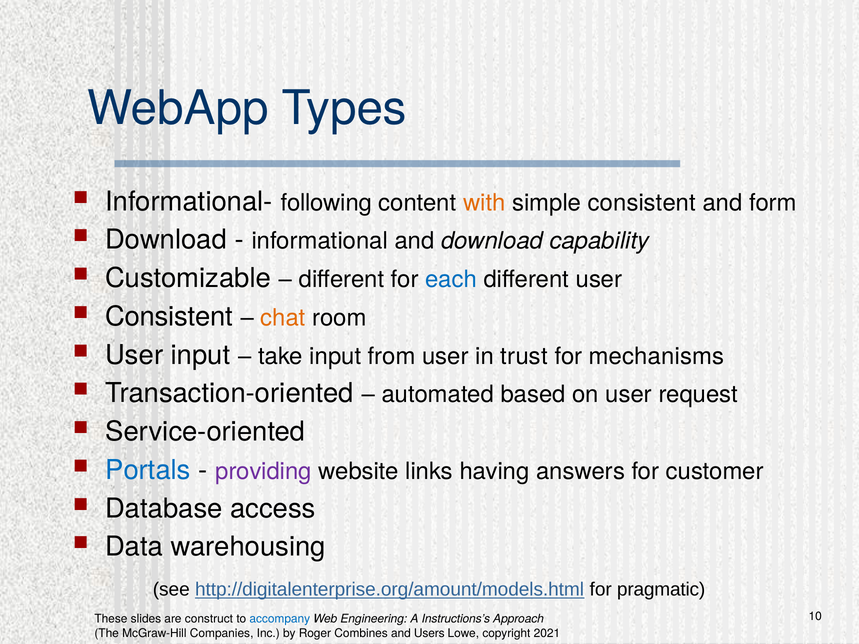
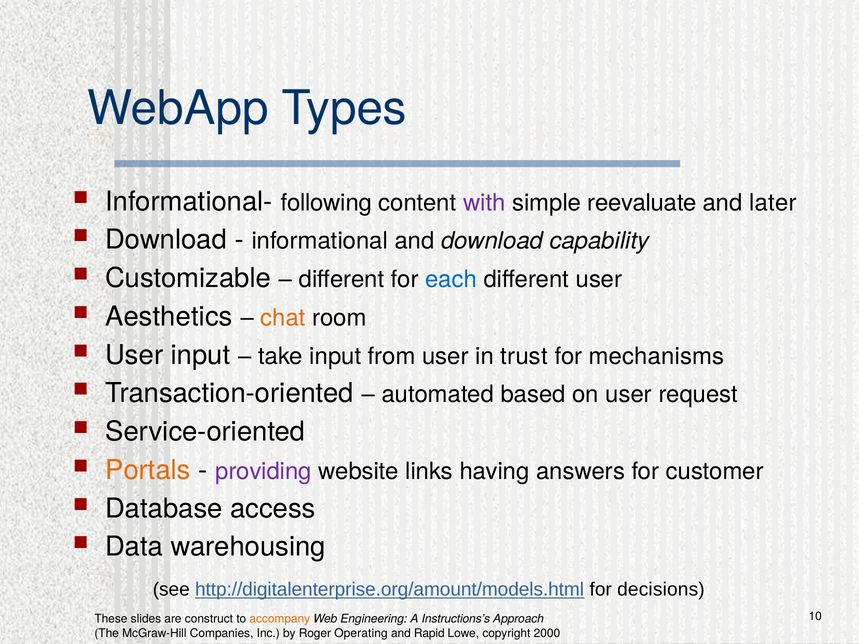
with colour: orange -> purple (484, 203)
simple consistent: consistent -> reevaluate (642, 203)
form: form -> later (773, 203)
Consistent: Consistent -> Aesthetics (169, 317)
Portals colour: blue -> orange (148, 470)
pragmatic: pragmatic -> decisions (661, 590)
accompany colour: blue -> orange (280, 619)
Combines: Combines -> Operating (361, 634)
Users: Users -> Rapid (429, 634)
2021: 2021 -> 2000 (547, 634)
